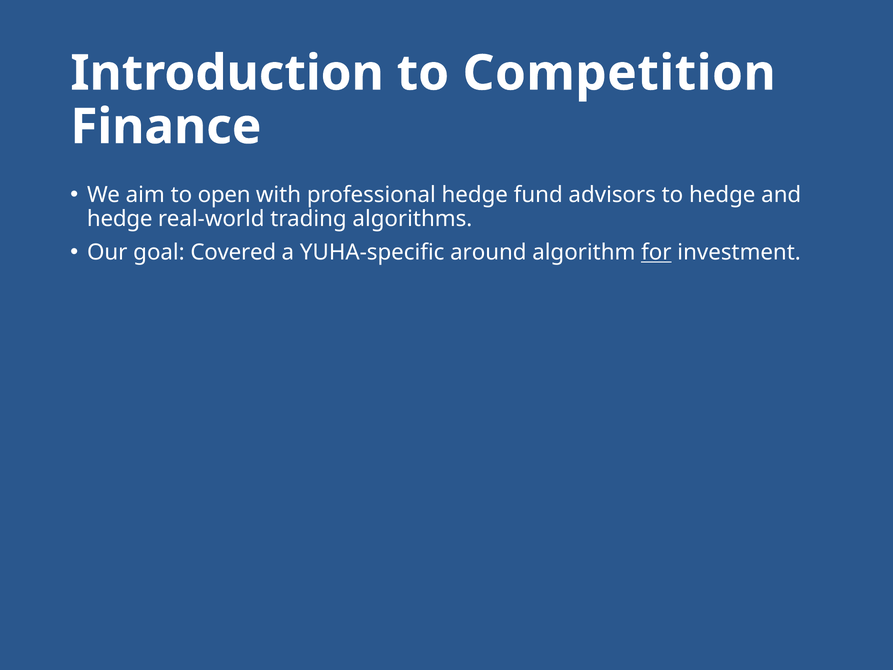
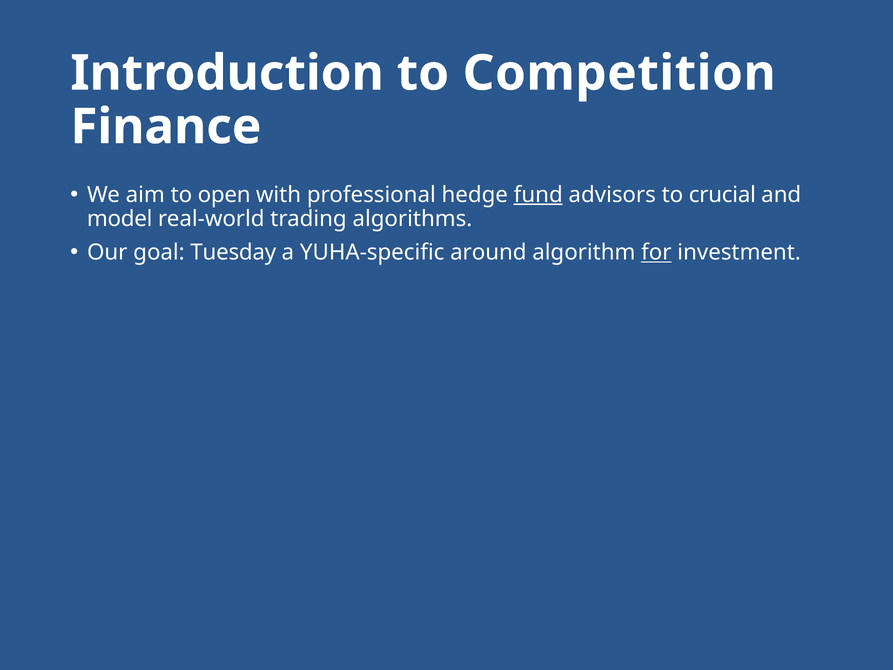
fund underline: none -> present (538, 195)
to hedge: hedge -> crucial (722, 195)
hedge: hedge -> model (120, 219)
Covered: Covered -> Tuesday (233, 252)
